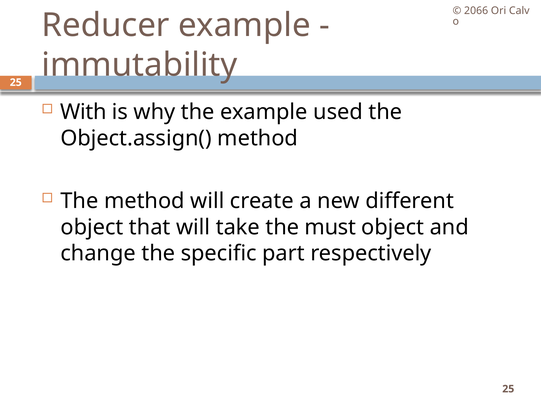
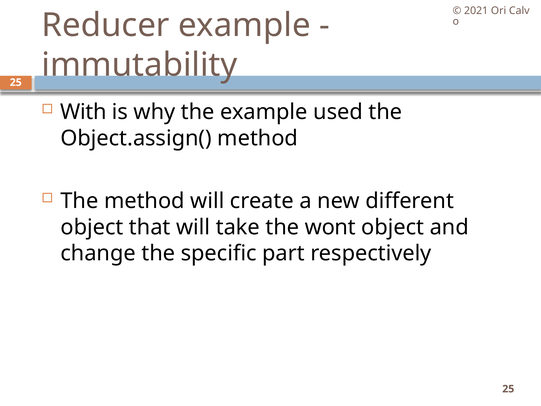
2066: 2066 -> 2021 (476, 11)
must: must -> wont (330, 227)
